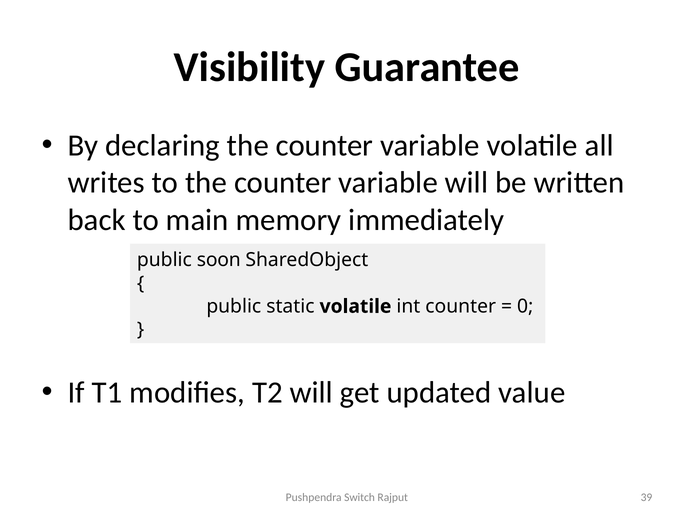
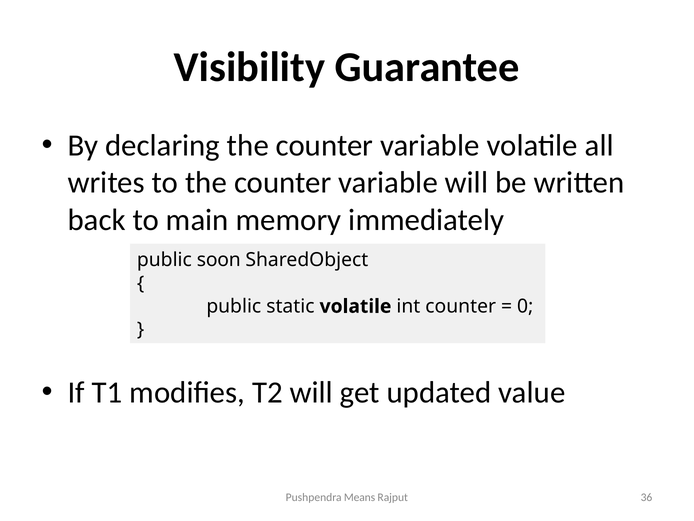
Switch: Switch -> Means (360, 497)
39: 39 -> 36 (646, 497)
